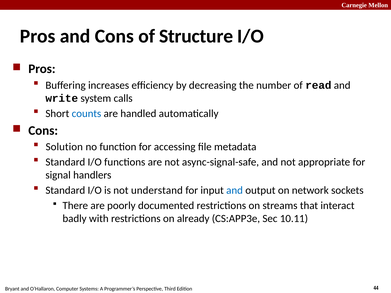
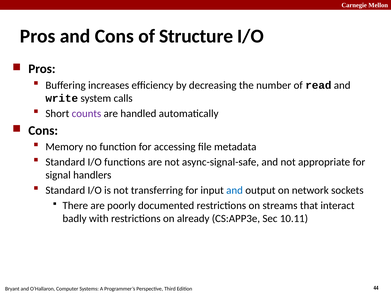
counts colour: blue -> purple (86, 114)
Solution: Solution -> Memory (64, 147)
understand: understand -> transferring (157, 190)
